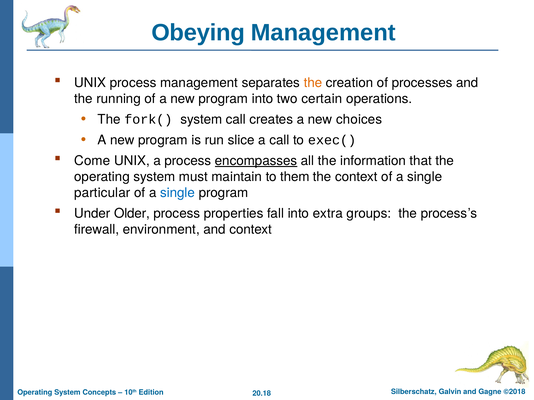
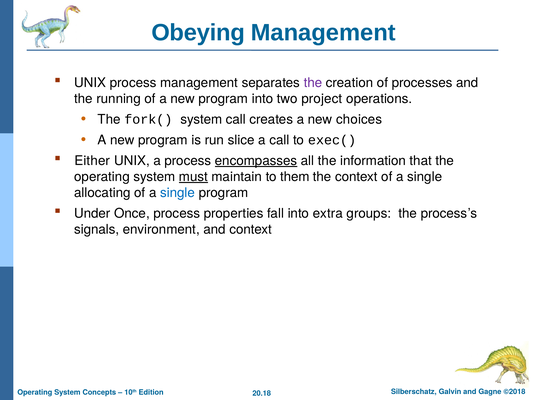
the colour: orange -> purple (313, 83)
certain: certain -> project (322, 99)
Come: Come -> Either (92, 161)
must underline: none -> present (193, 177)
particular: particular -> allocating (102, 193)
Older: Older -> Once (132, 214)
firewall: firewall -> signals (97, 230)
